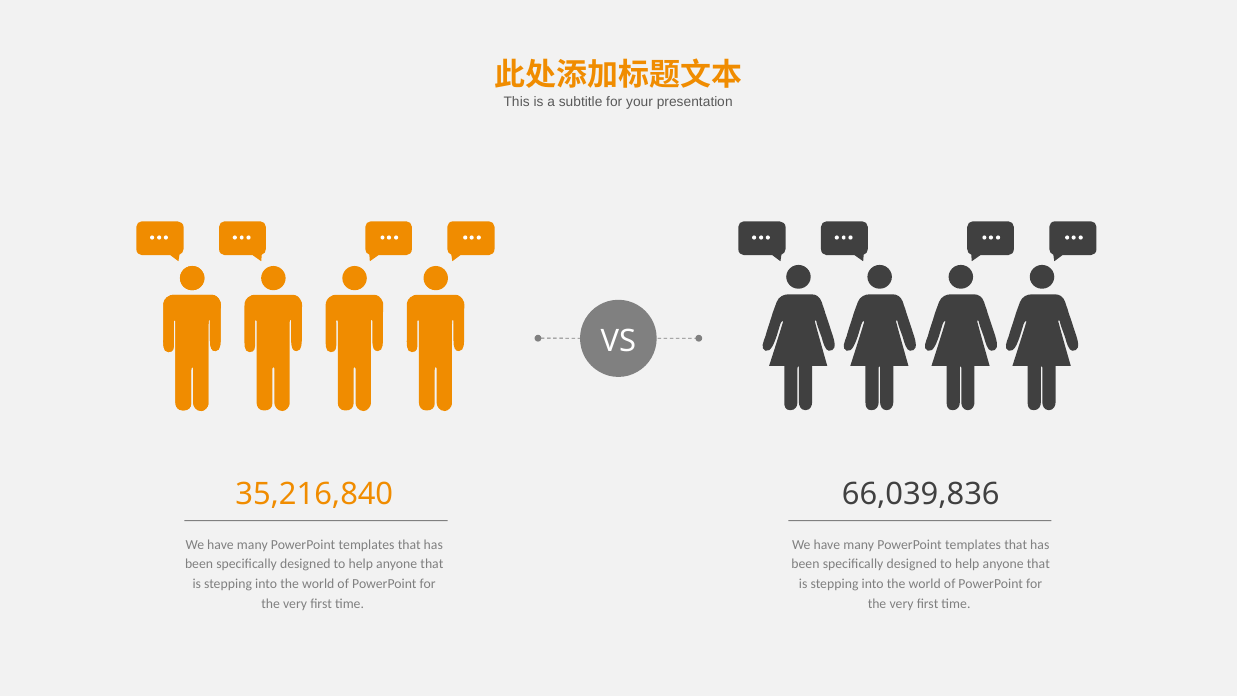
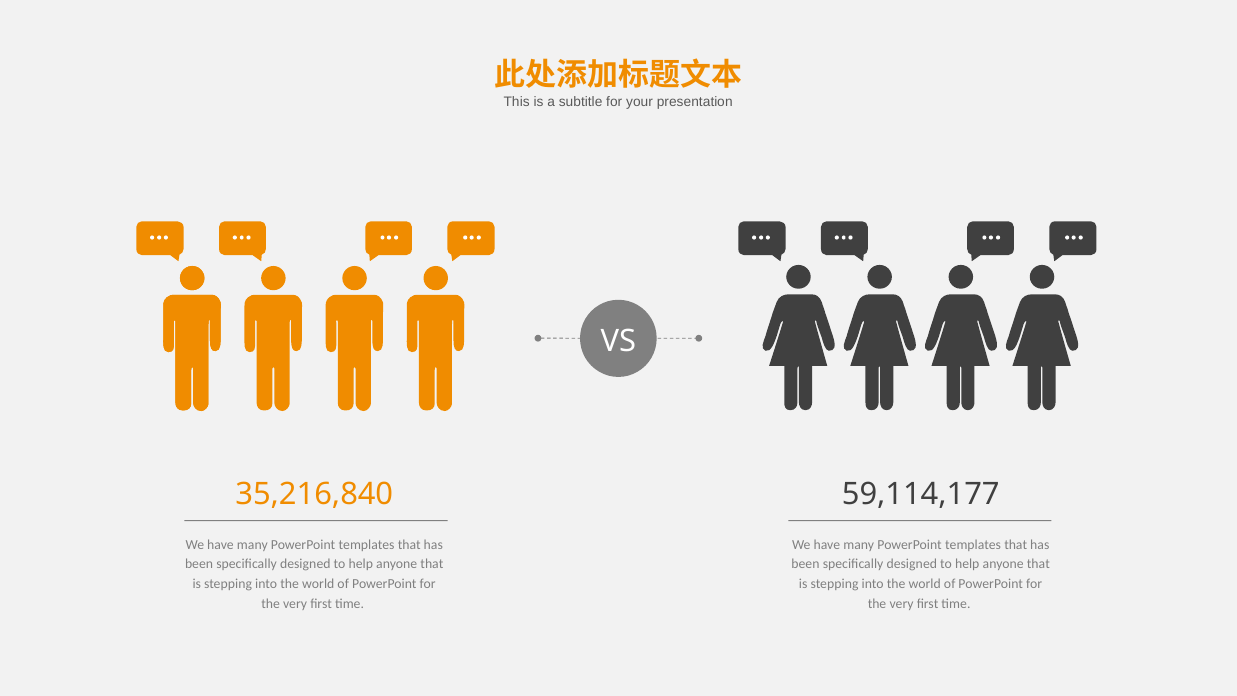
66,039,836: 66,039,836 -> 59,114,177 (921, 494)
